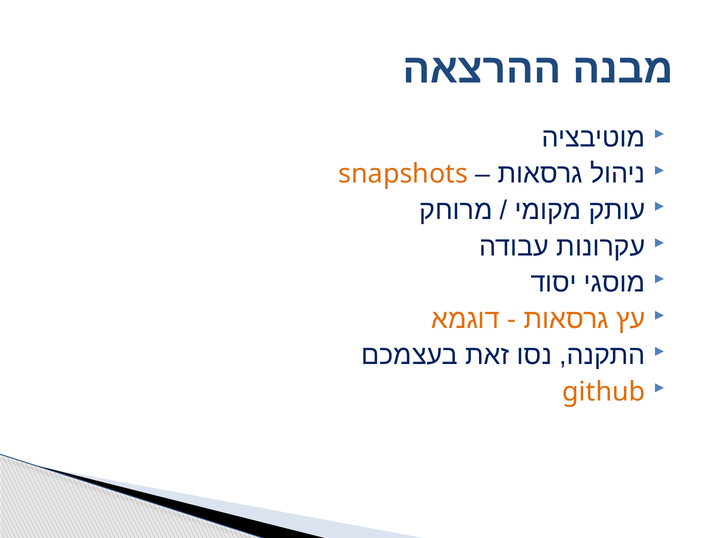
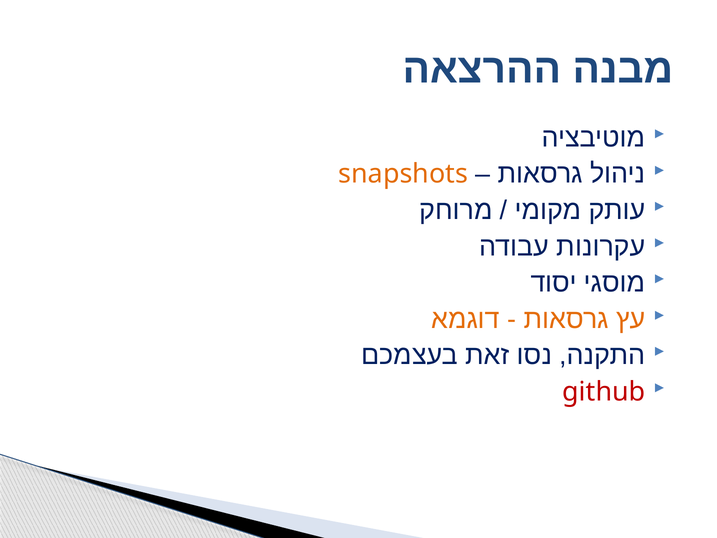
github colour: orange -> red (604, 392)
